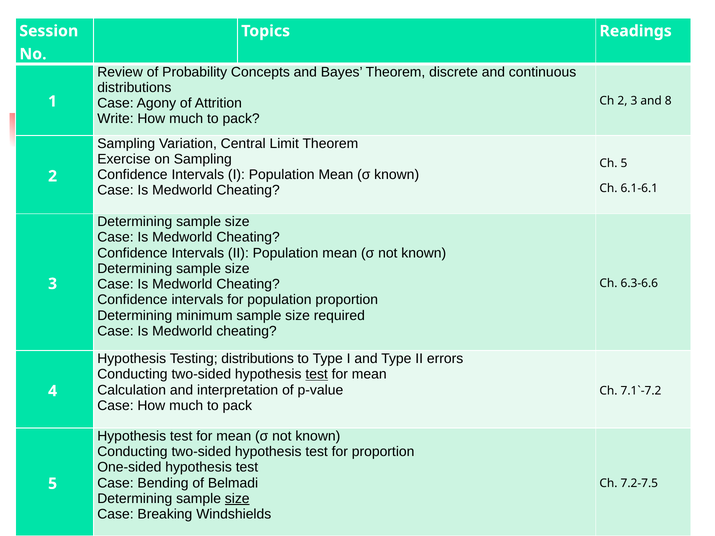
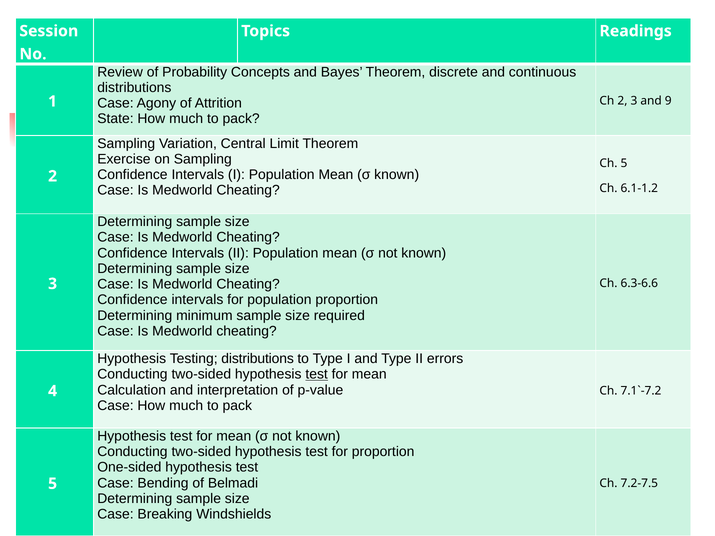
8: 8 -> 9 (668, 101)
Write: Write -> State (115, 119)
6.1-6.1: 6.1-6.1 -> 6.1-1.2 (639, 189)
size underline: present -> none (237, 499)
